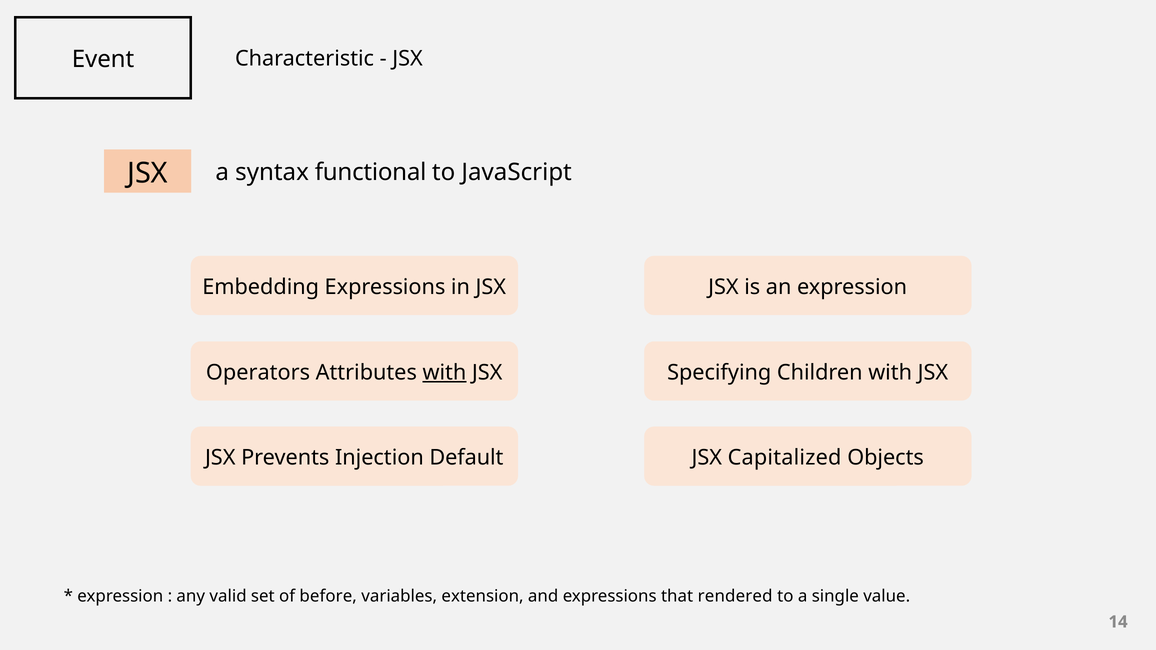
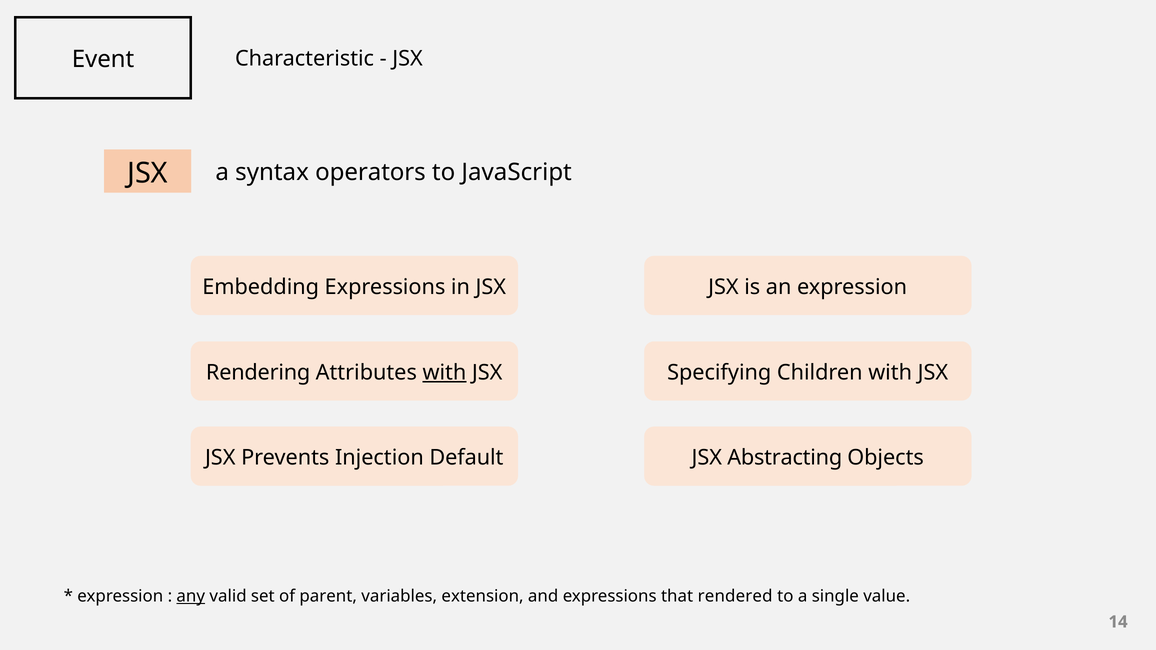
functional: functional -> operators (370, 173)
Operators: Operators -> Rendering (258, 373)
Capitalized: Capitalized -> Abstracting (785, 458)
any underline: none -> present (191, 597)
before: before -> parent (328, 597)
